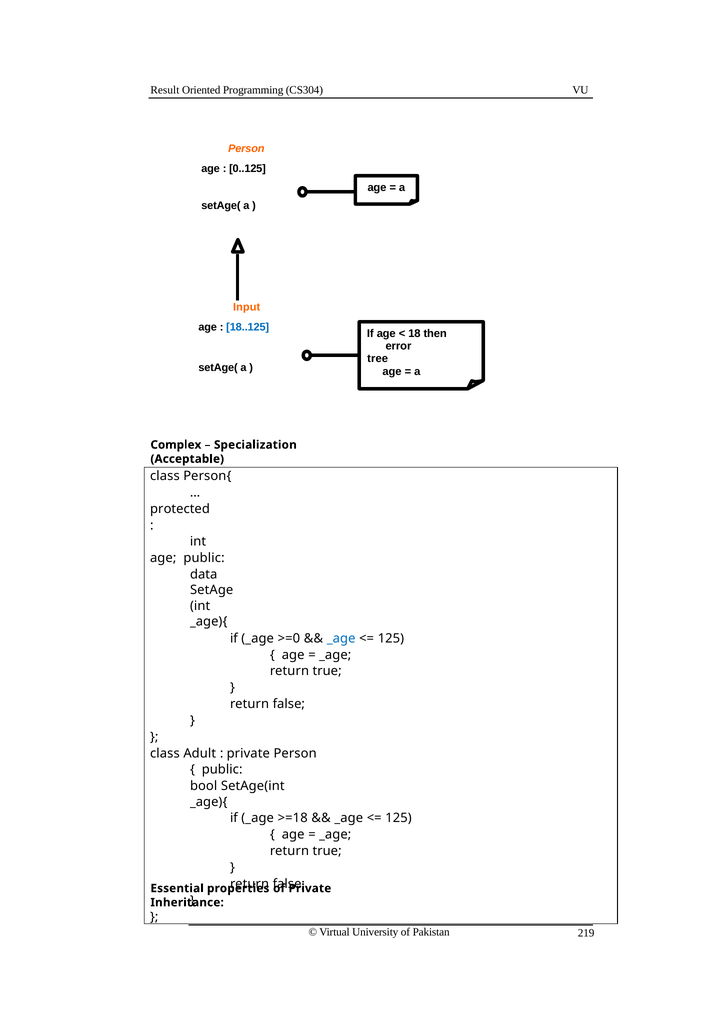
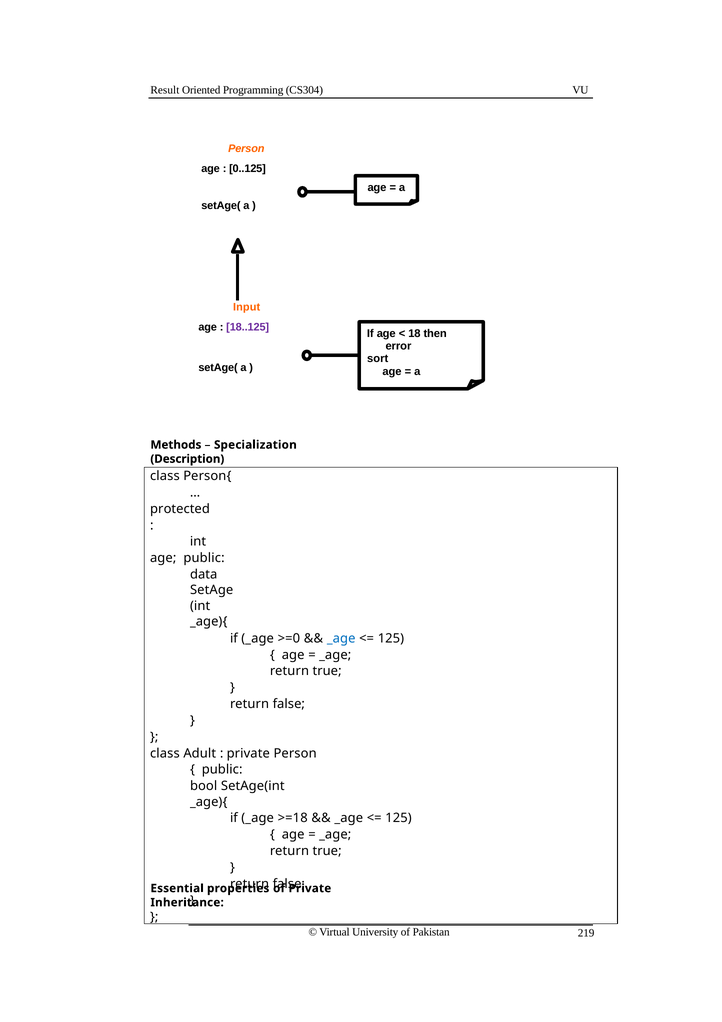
18..125 colour: blue -> purple (248, 327)
tree: tree -> sort (378, 358)
Complex: Complex -> Methods (176, 445)
Acceptable: Acceptable -> Description (187, 459)
